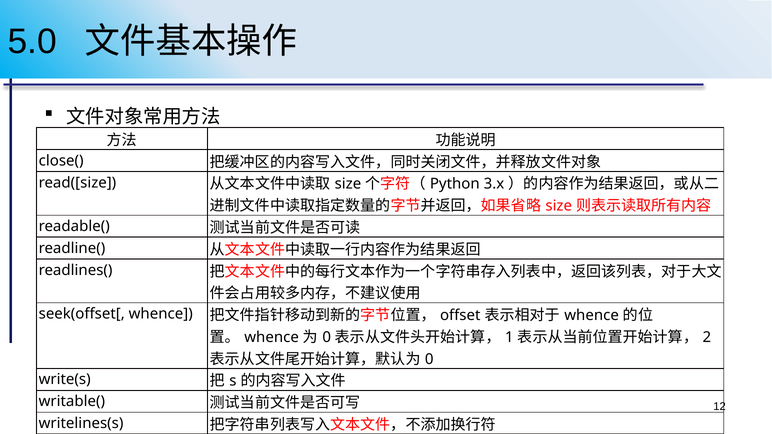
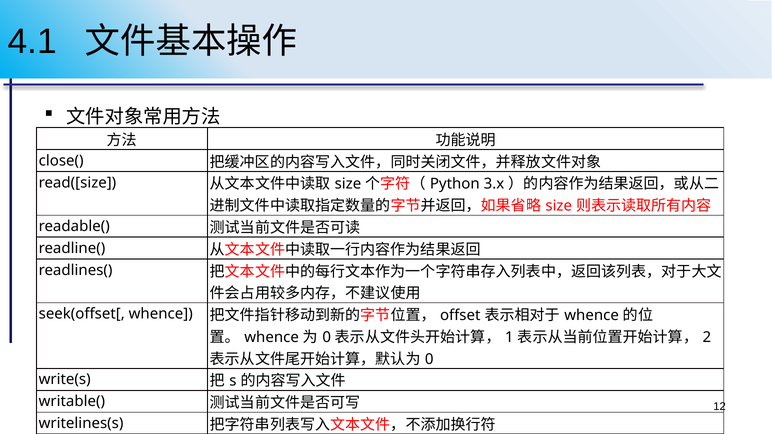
5.0: 5.0 -> 4.1 (32, 42)
